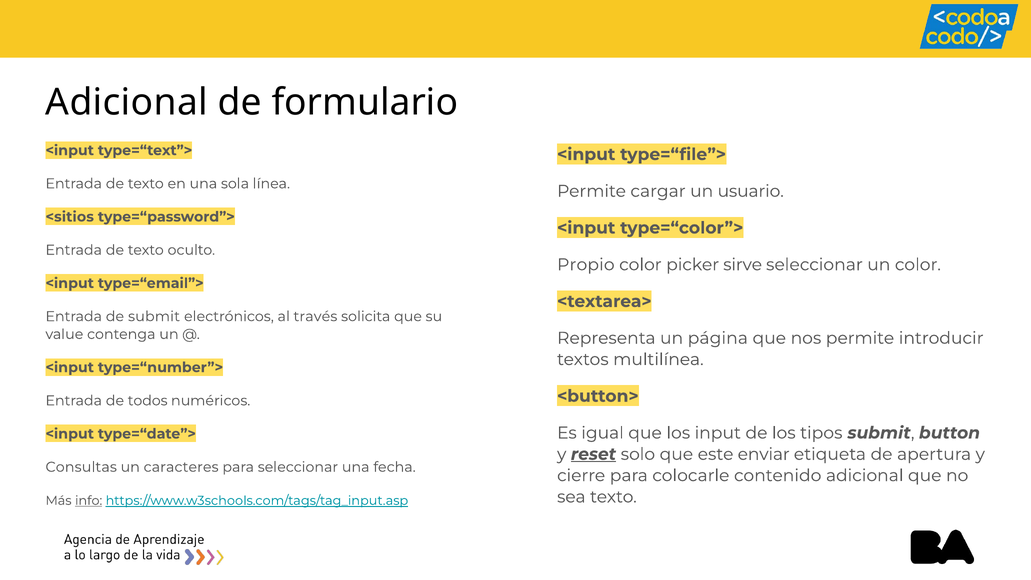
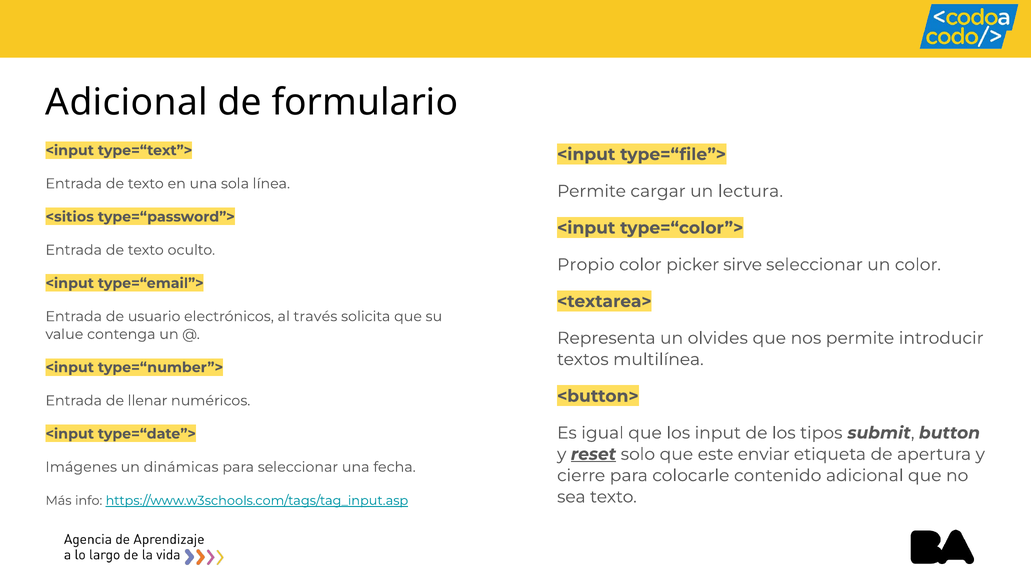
usuario: usuario -> lectura (751, 191)
de submit: submit -> usuario (154, 316)
página: página -> olvides (718, 338)
todos: todos -> llenar (148, 401)
Consultas: Consultas -> Imágenes (81, 467)
caracteres: caracteres -> dinámicas (181, 467)
info underline: present -> none (89, 501)
